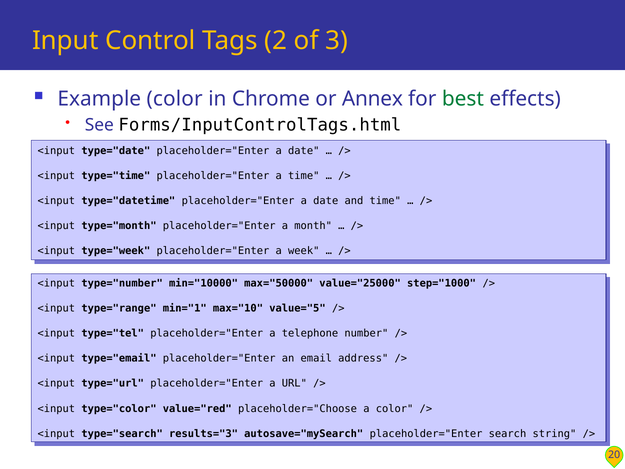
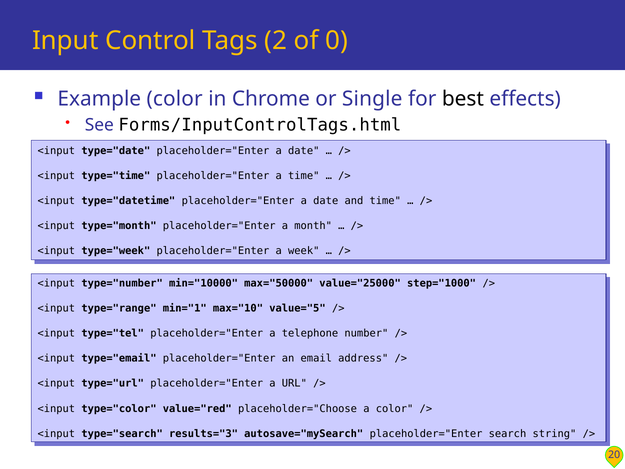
3: 3 -> 0 (337, 41)
Annex: Annex -> Single (372, 99)
best colour: green -> black (463, 99)
